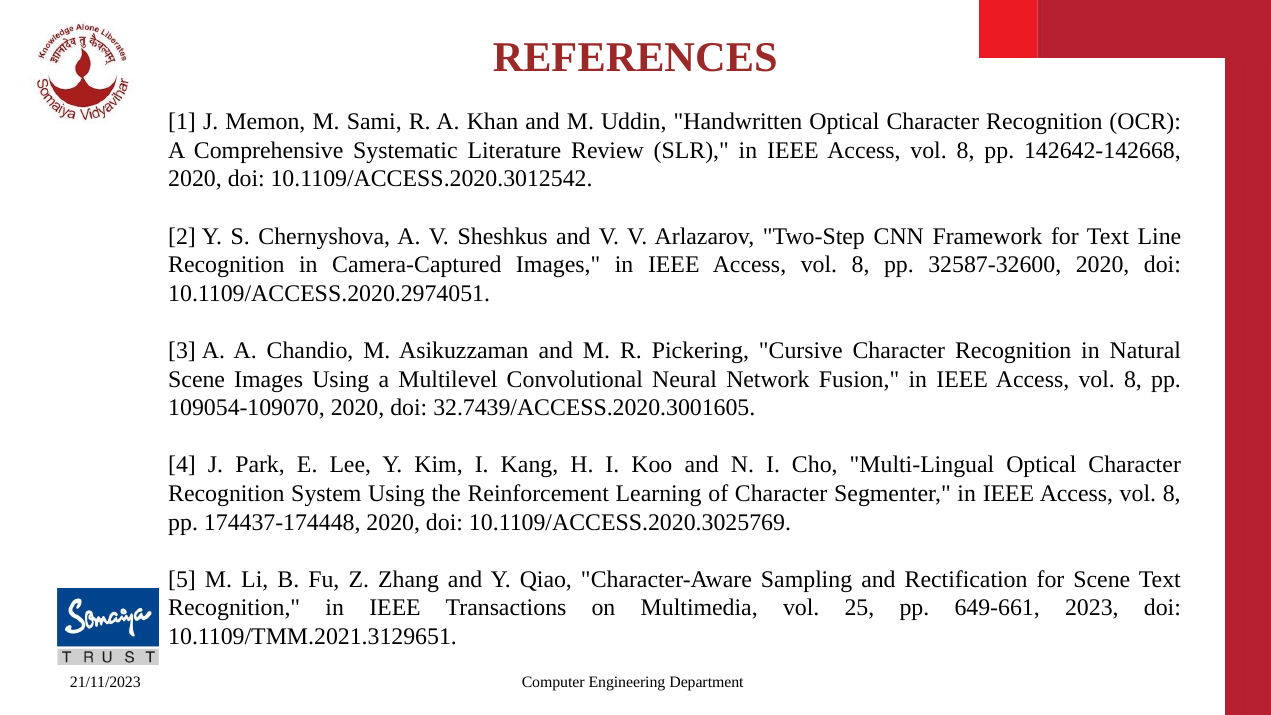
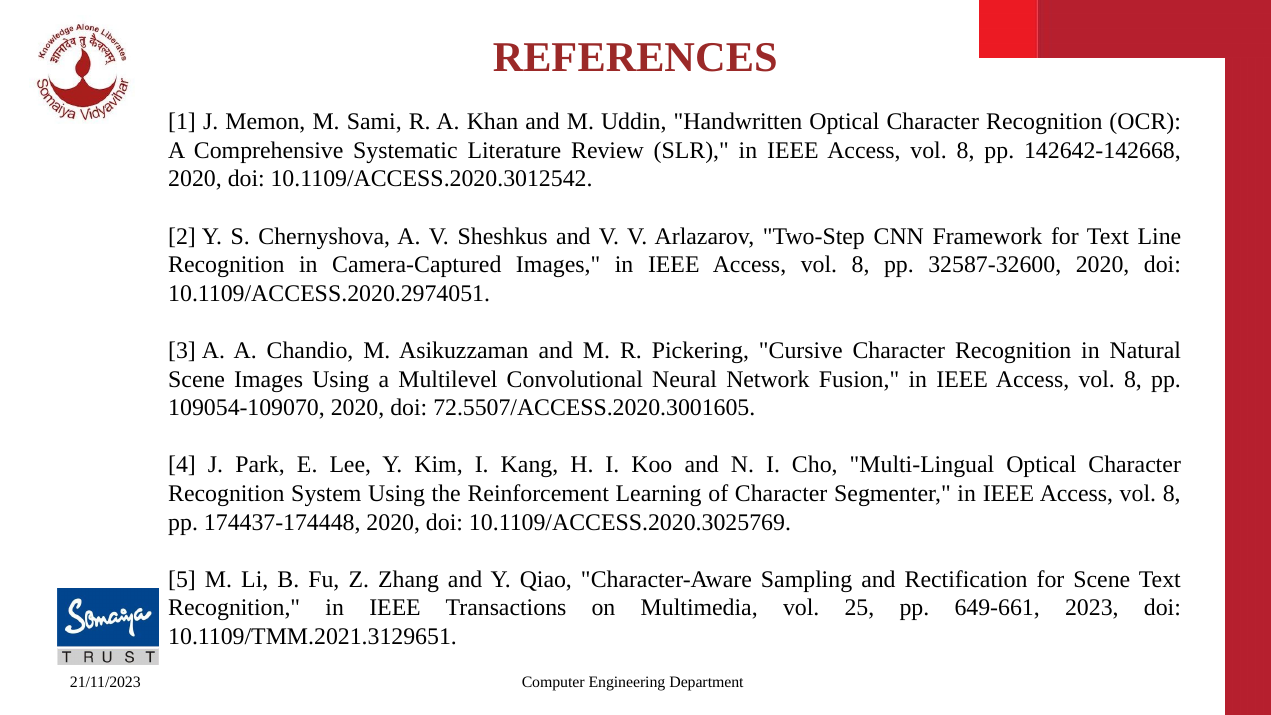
32.7439/ACCESS.2020.3001605: 32.7439/ACCESS.2020.3001605 -> 72.5507/ACCESS.2020.3001605 (594, 408)
